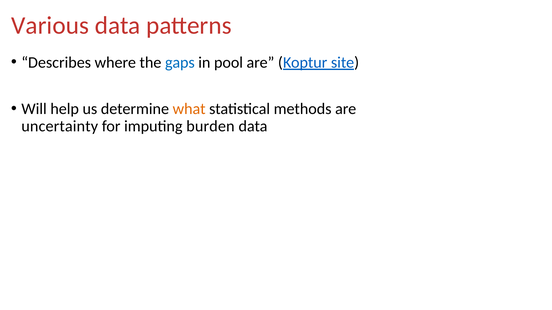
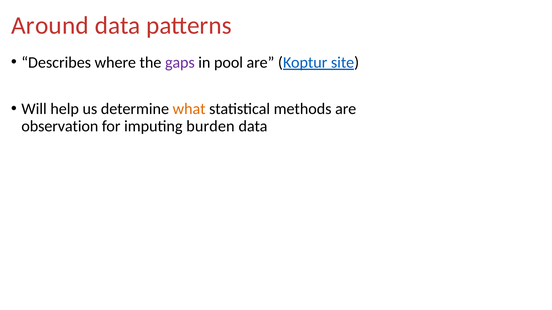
Various: Various -> Around (50, 26)
gaps colour: blue -> purple (180, 63)
uncertainty: uncertainty -> observation (60, 126)
